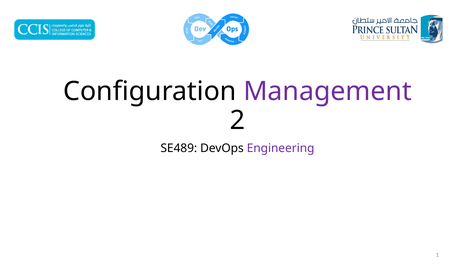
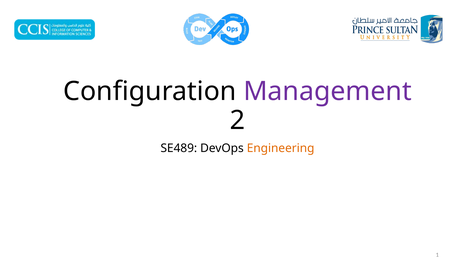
Engineering colour: purple -> orange (281, 148)
